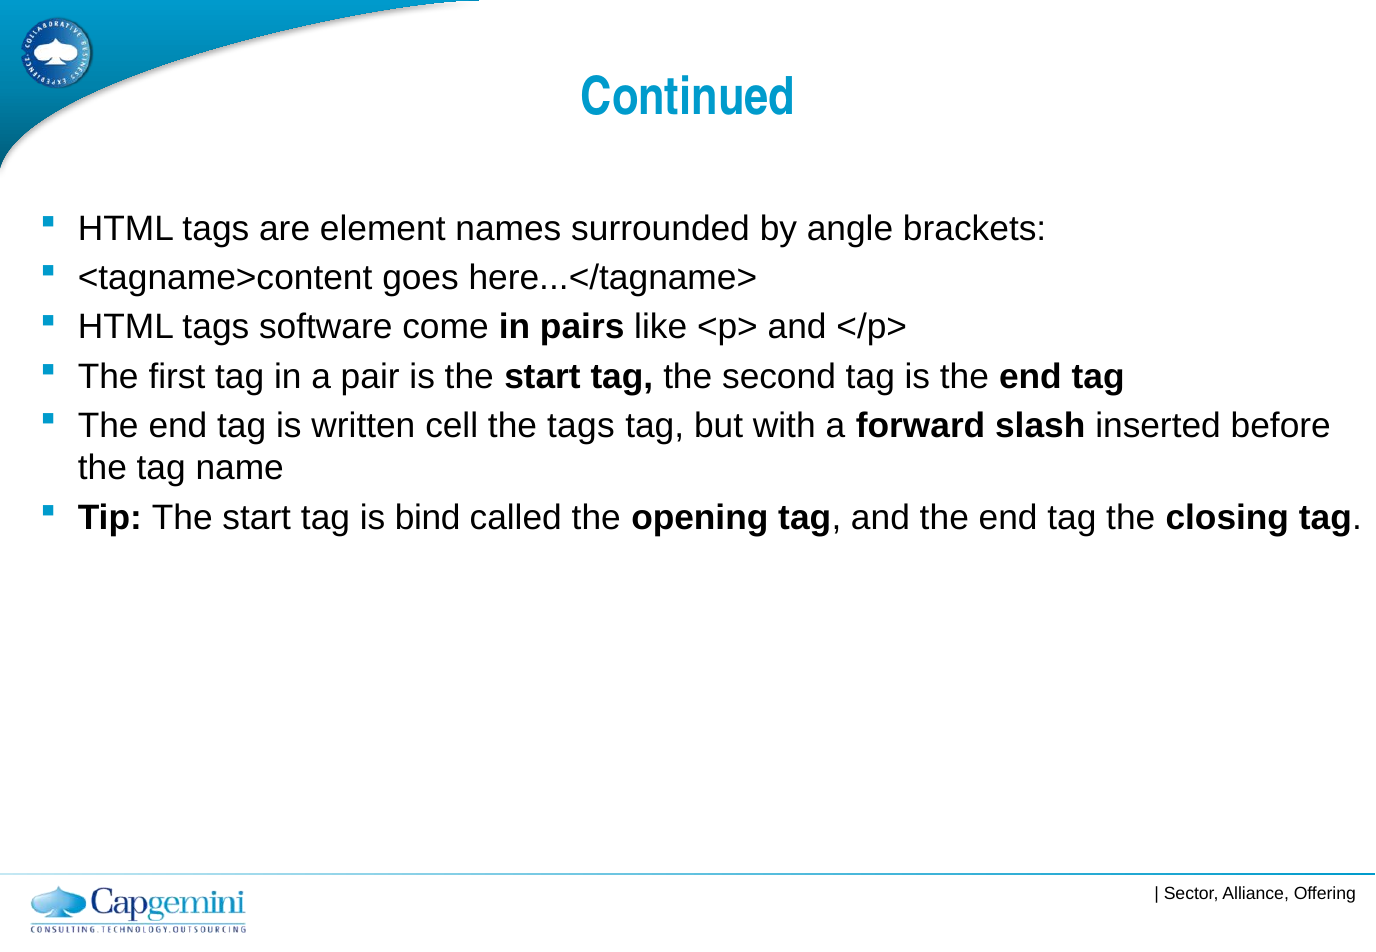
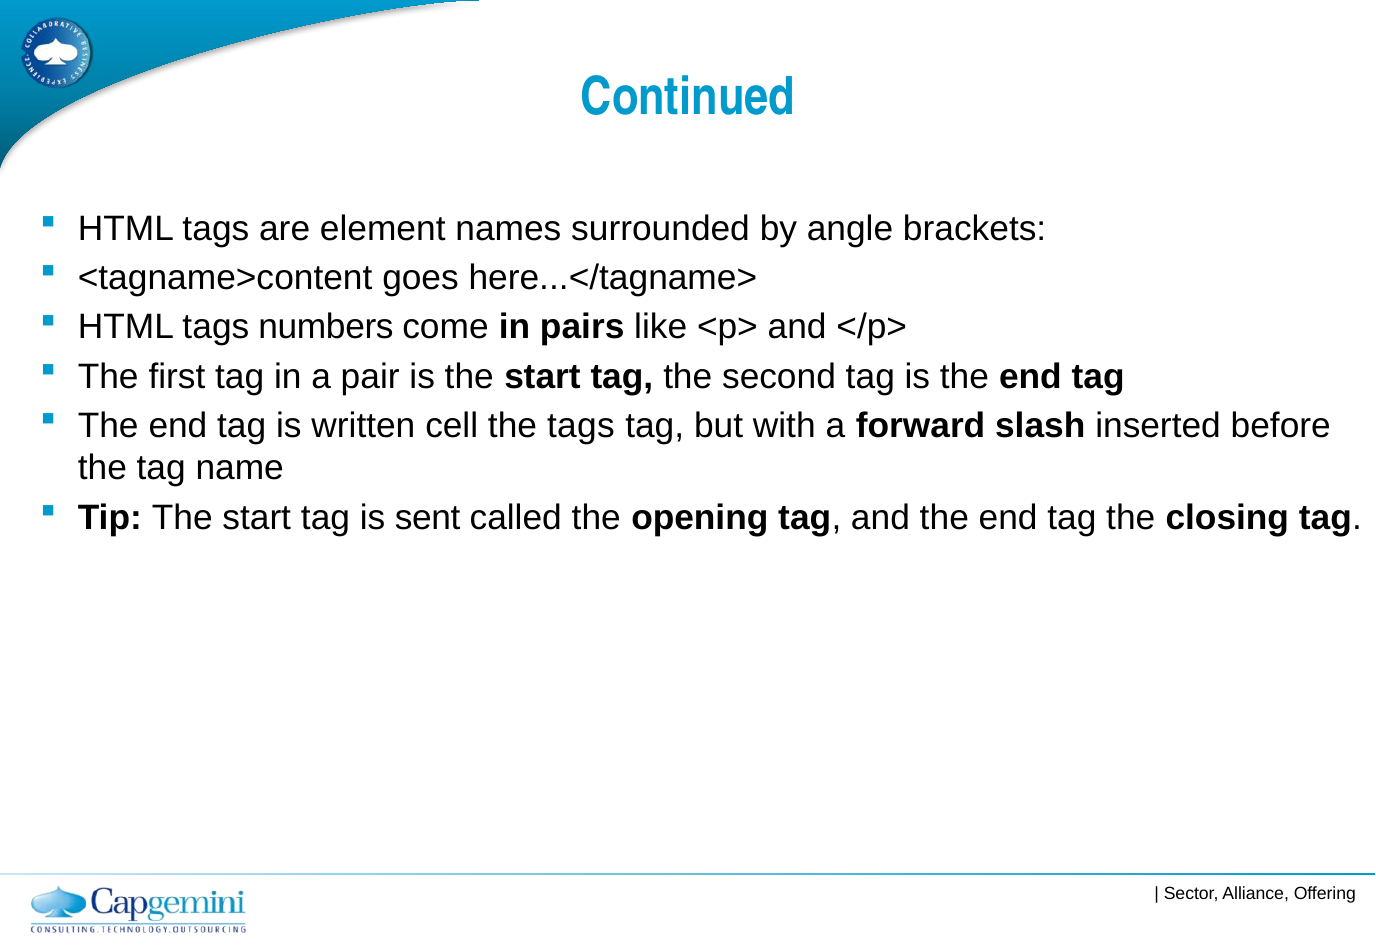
software: software -> numbers (326, 327)
bind: bind -> sent (428, 518)
